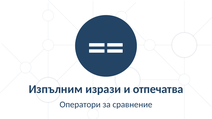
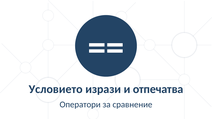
Изпълним: Изпълним -> Условието (56, 89)
